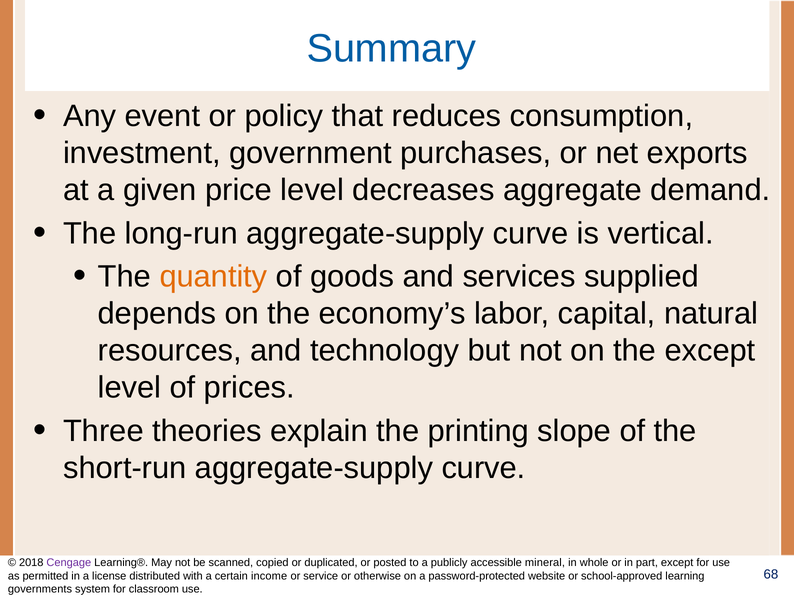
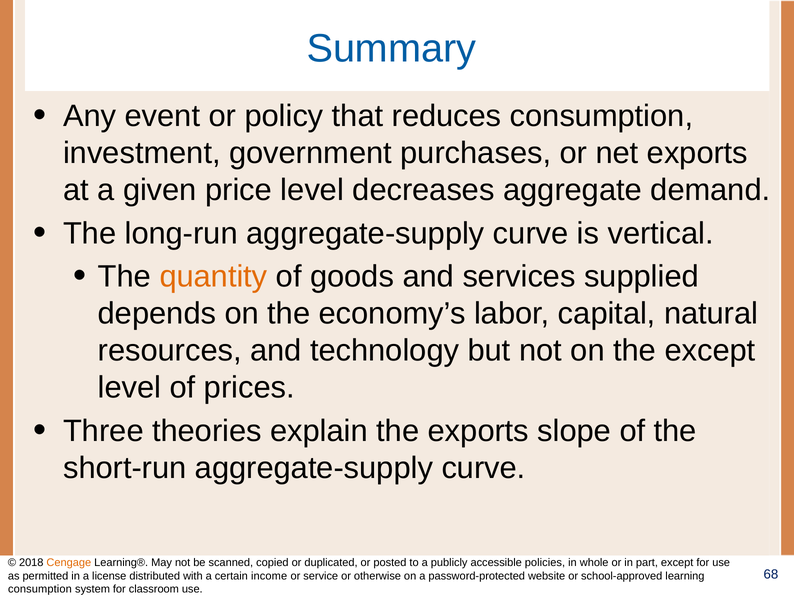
the printing: printing -> exports (478, 431)
Cengage colour: purple -> orange (69, 563)
mineral: mineral -> policies (545, 563)
governments: governments -> consumption (40, 590)
